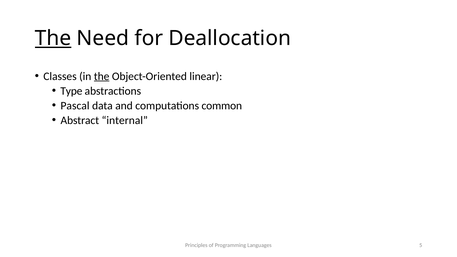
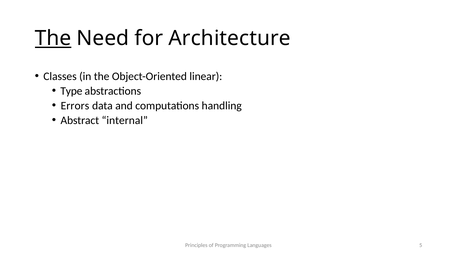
Deallocation: Deallocation -> Architecture (230, 38)
the underline: present -> none (102, 76)
Pascal: Pascal -> Errors (75, 106)
common: common -> handling (222, 106)
